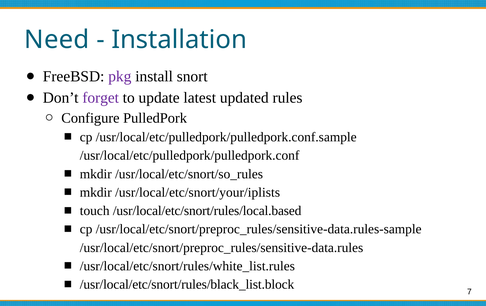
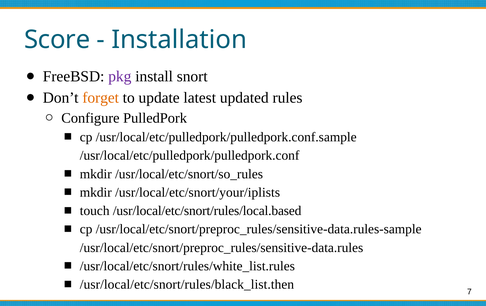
Need: Need -> Score (57, 40)
forget colour: purple -> orange (101, 98)
/usr/local/etc/snort/rules/black_list.block: /usr/local/etc/snort/rules/black_list.block -> /usr/local/etc/snort/rules/black_list.then (187, 285)
